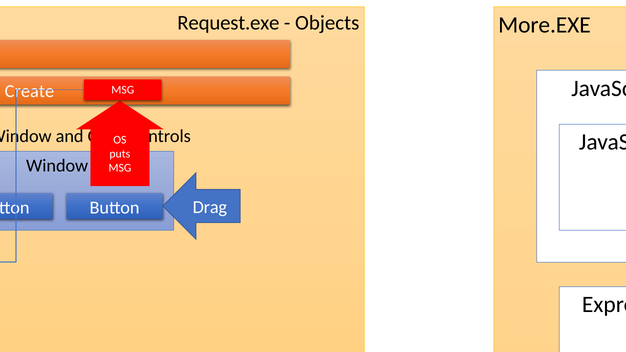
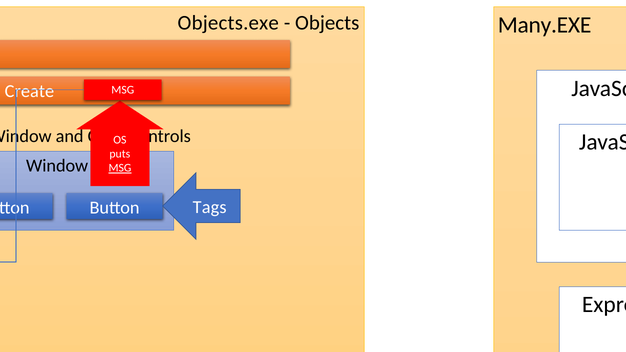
Request.exe: Request.exe -> Objects.exe (228, 23)
More.EXE: More.EXE -> Many.EXE (545, 25)
MSG underline: none -> present (120, 168)
Drag: Drag -> Tags (210, 207)
